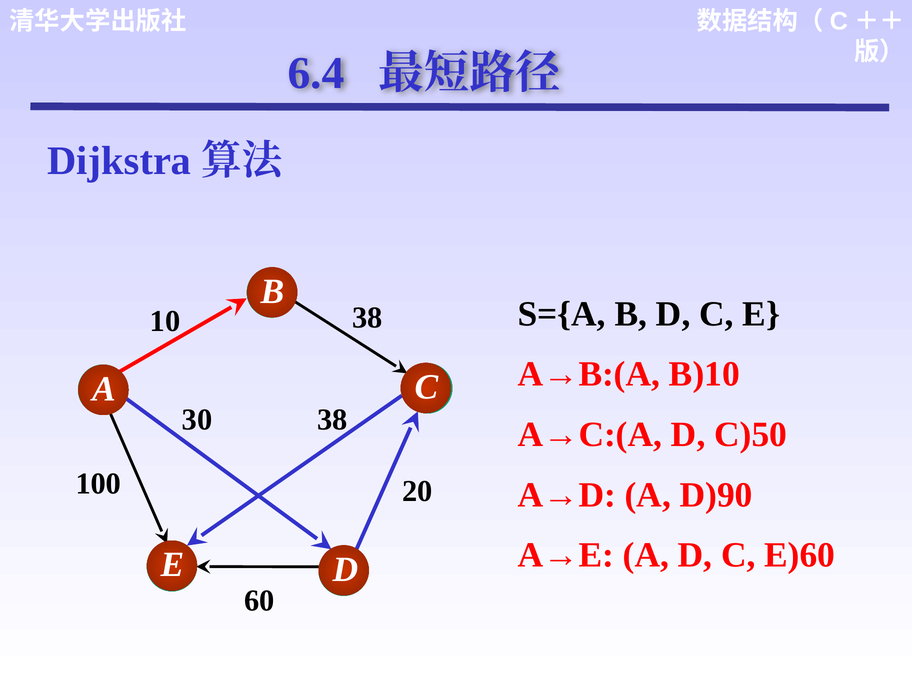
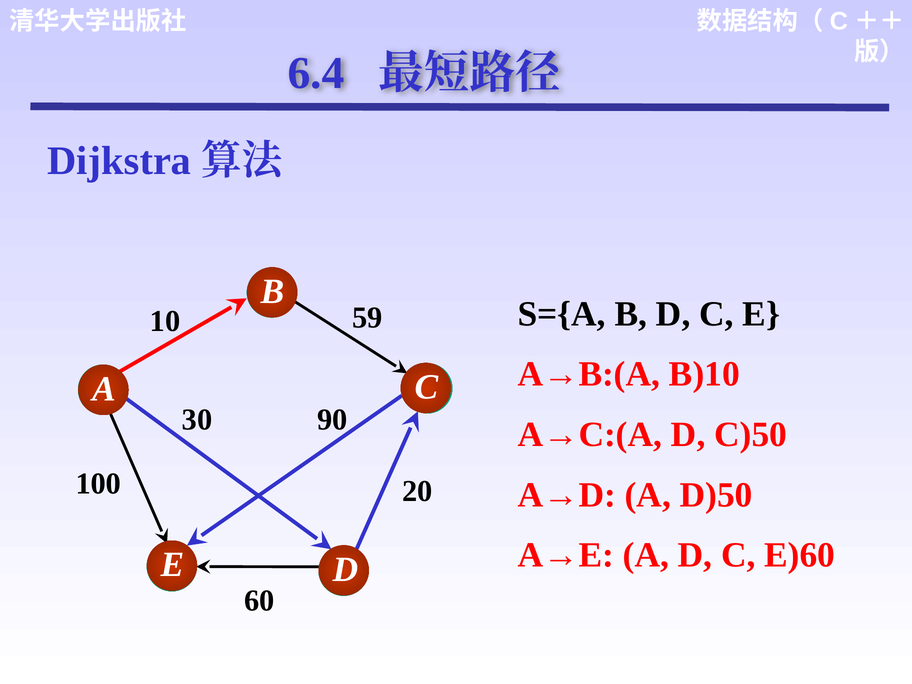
10 38: 38 -> 59 (367, 318)
30 38: 38 -> 90 (332, 420)
D)90: D)90 -> D)50 (716, 495)
